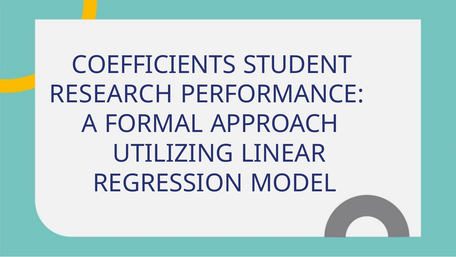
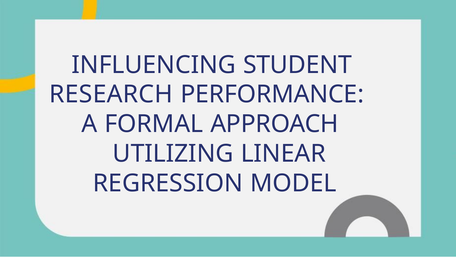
COEFFICIENTS: COEFFICIENTS -> INFLUENCING (154, 65)
